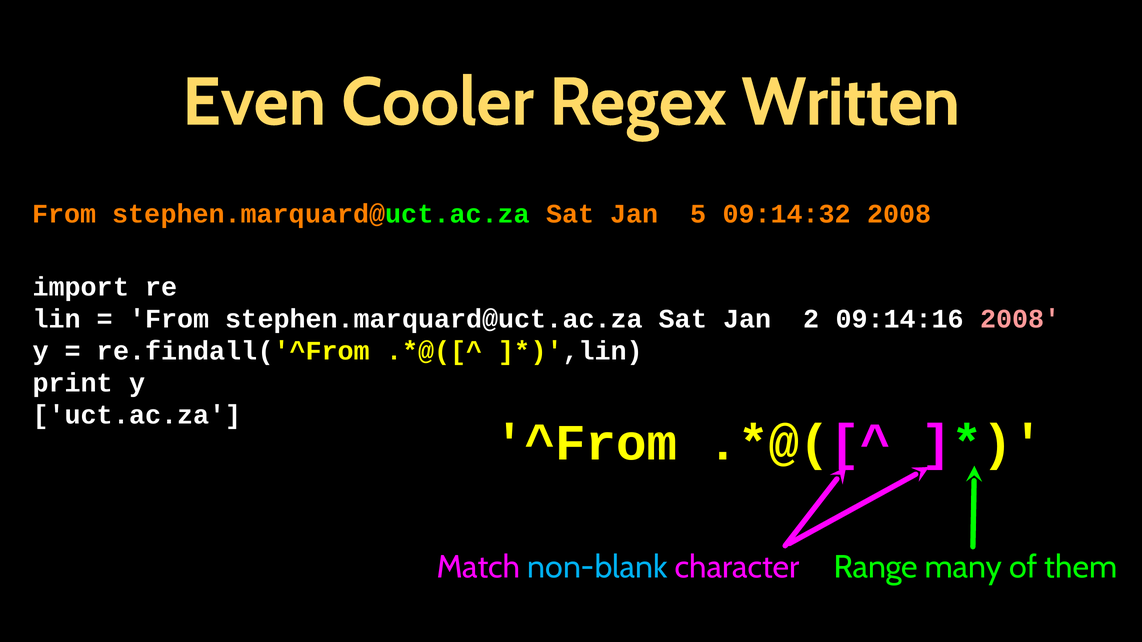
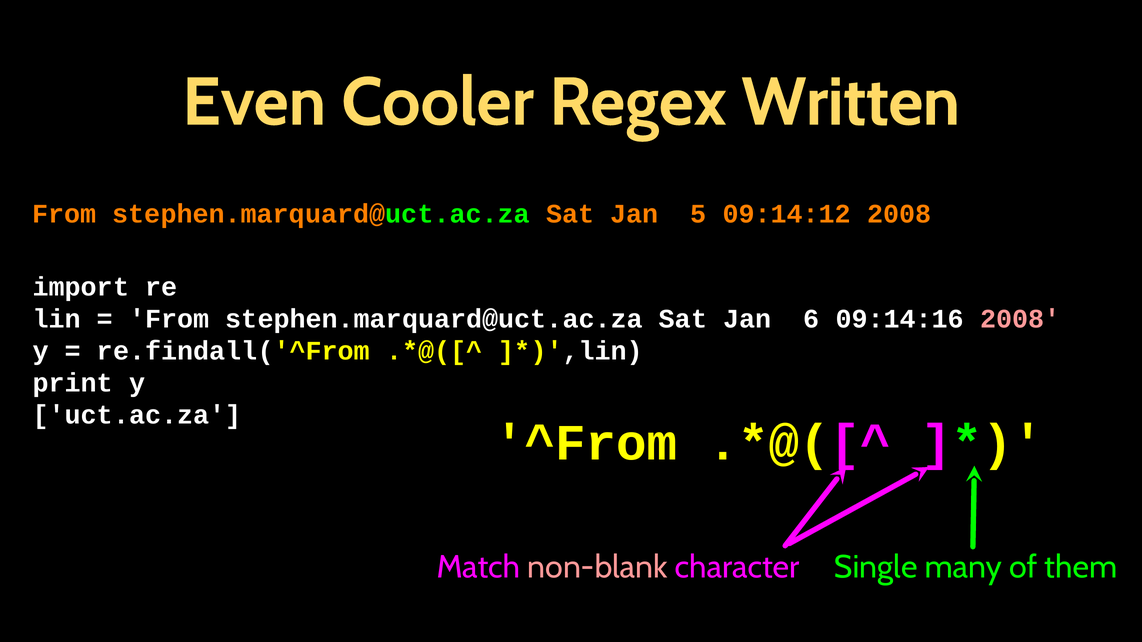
09:14:32: 09:14:32 -> 09:14:12 (787, 214)
2: 2 -> 6 (811, 319)
non-blank colour: light blue -> pink (598, 567)
Range: Range -> Single (876, 567)
